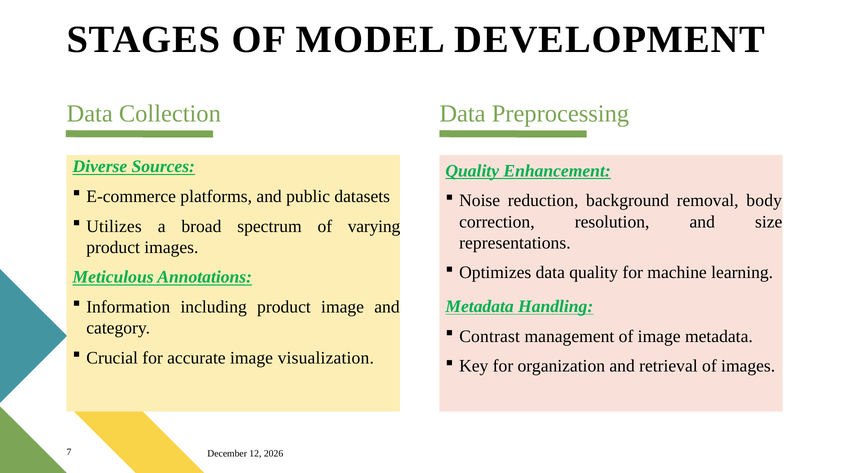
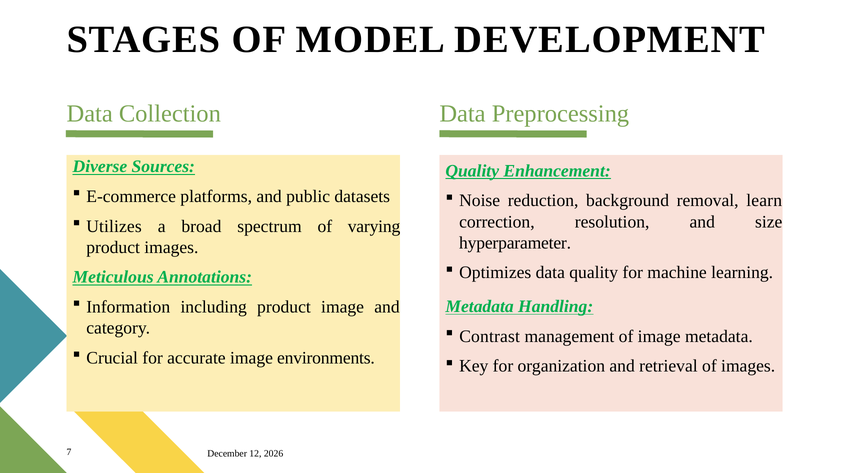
body: body -> learn (764, 201)
representations: representations -> hyperparameter (515, 243)
visualization: visualization -> environments (326, 358)
